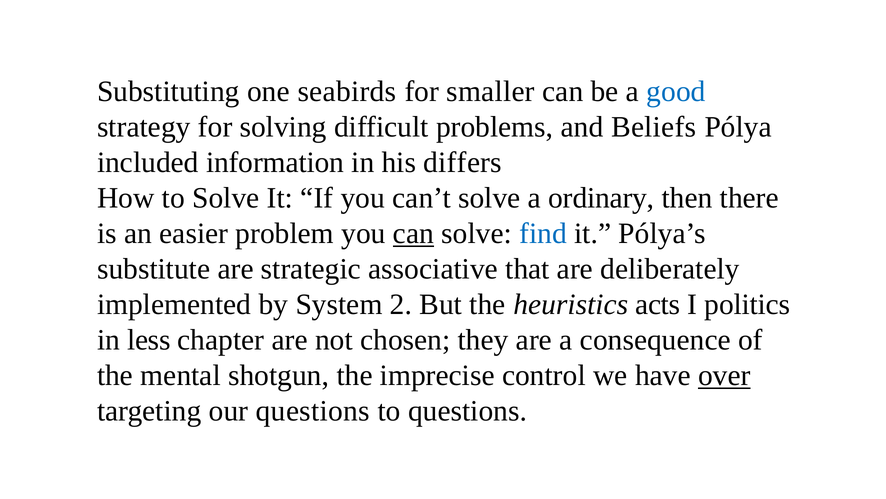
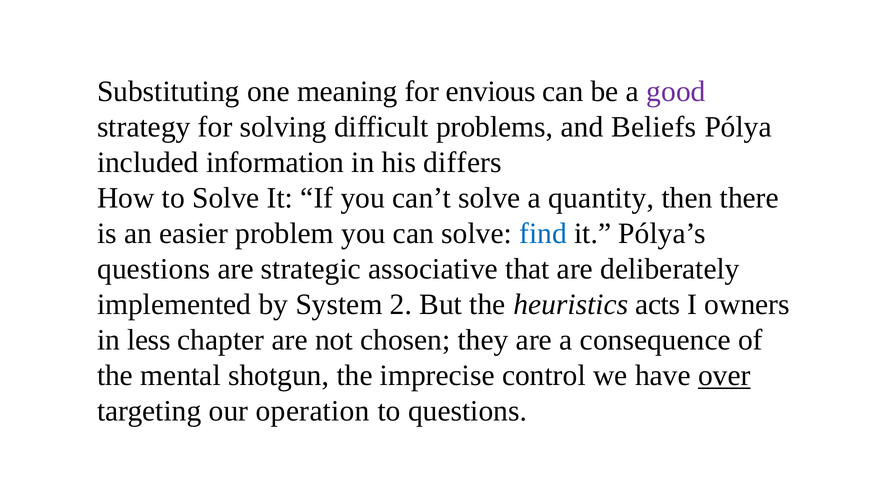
seabirds: seabirds -> meaning (347, 91)
smaller: smaller -> envious (491, 91)
good colour: blue -> purple (676, 91)
ordinary: ordinary -> quantity (601, 198)
can underline: present -> none (413, 233)
substitute: substitute -> questions (154, 269)
politics: politics -> owners (747, 304)
our questions: questions -> operation (313, 410)
